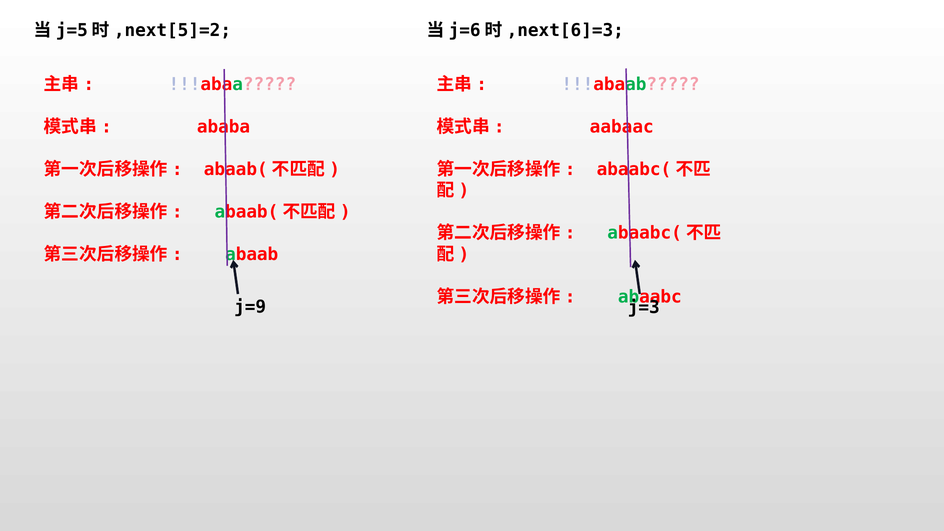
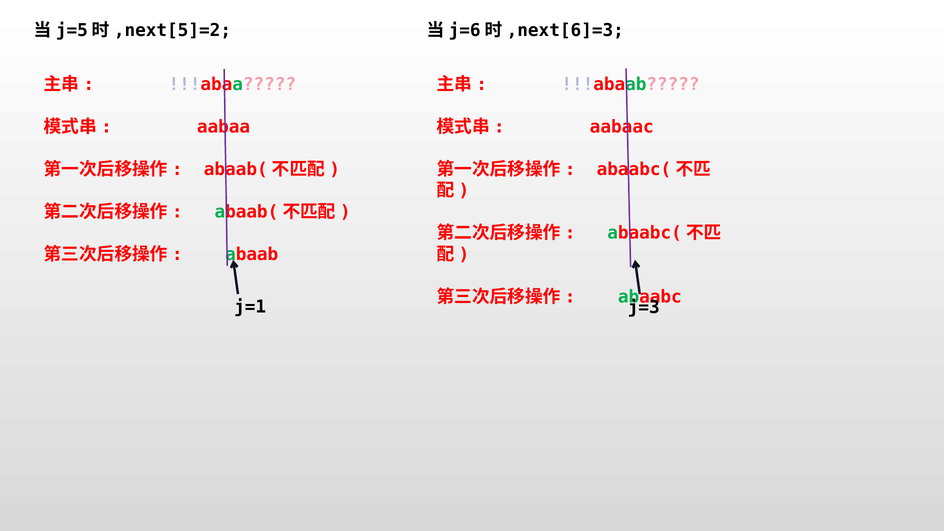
ababa: ababa -> aabaa (224, 127)
j=9: j=9 -> j=1 (250, 307)
